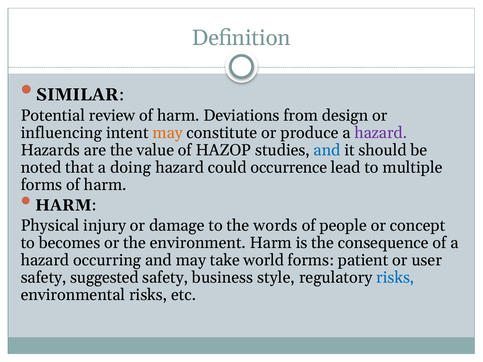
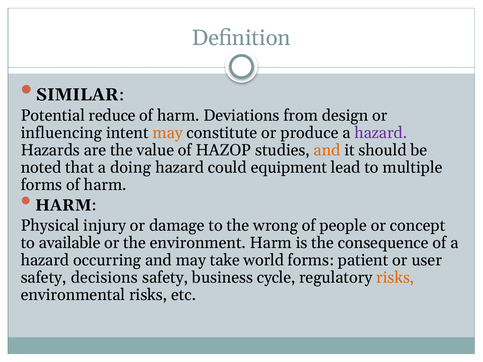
review: review -> reduce (112, 116)
and colour: blue -> orange (327, 150)
occurrence: occurrence -> equipment (289, 168)
words: words -> wrong (276, 226)
becomes: becomes -> available (70, 243)
suggested: suggested -> decisions (104, 278)
style: style -> cycle (276, 278)
risks colour: blue -> orange (395, 278)
